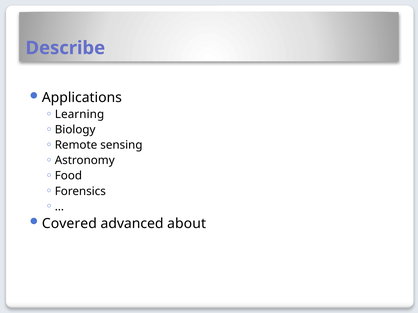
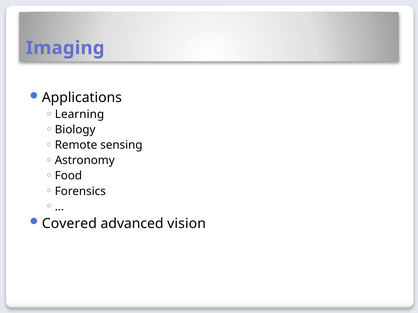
Describe: Describe -> Imaging (65, 48)
about: about -> vision (187, 224)
